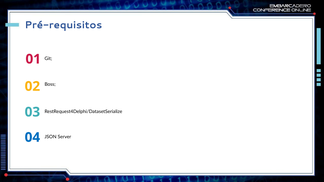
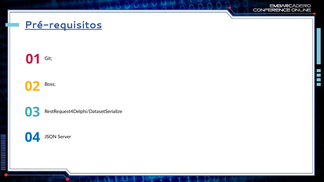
Pré-requisitos underline: none -> present (63, 25)
